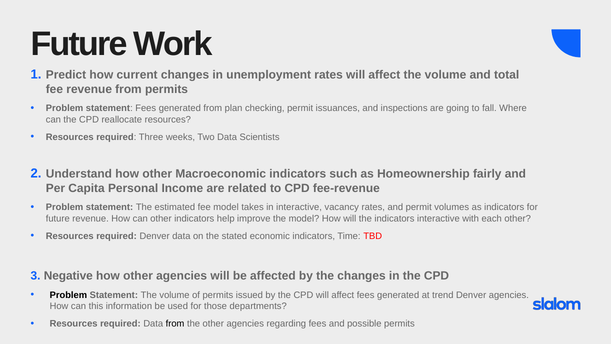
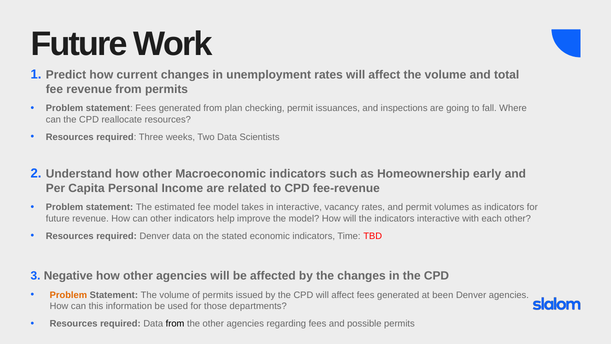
fairly: fairly -> early (487, 174)
Problem colour: black -> orange (68, 295)
trend: trend -> been (443, 295)
